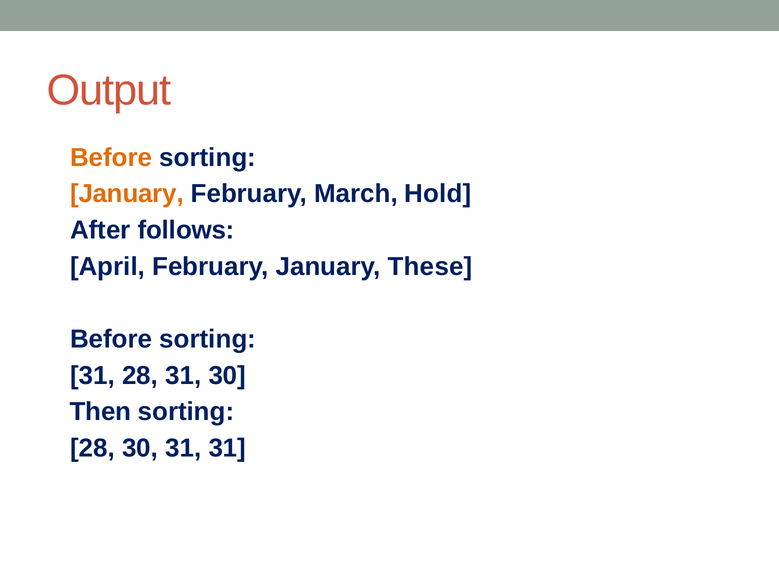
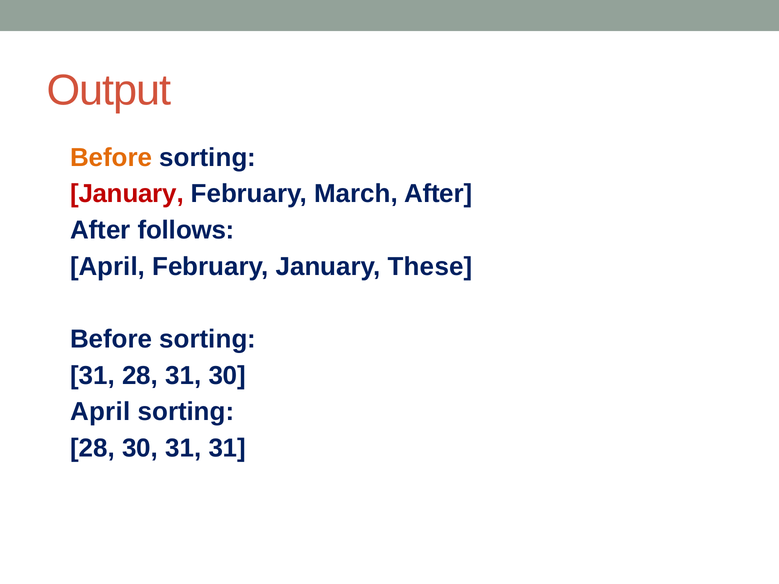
January colour: orange -> red (127, 194)
March Hold: Hold -> After (438, 194)
Then: Then -> April (100, 412)
